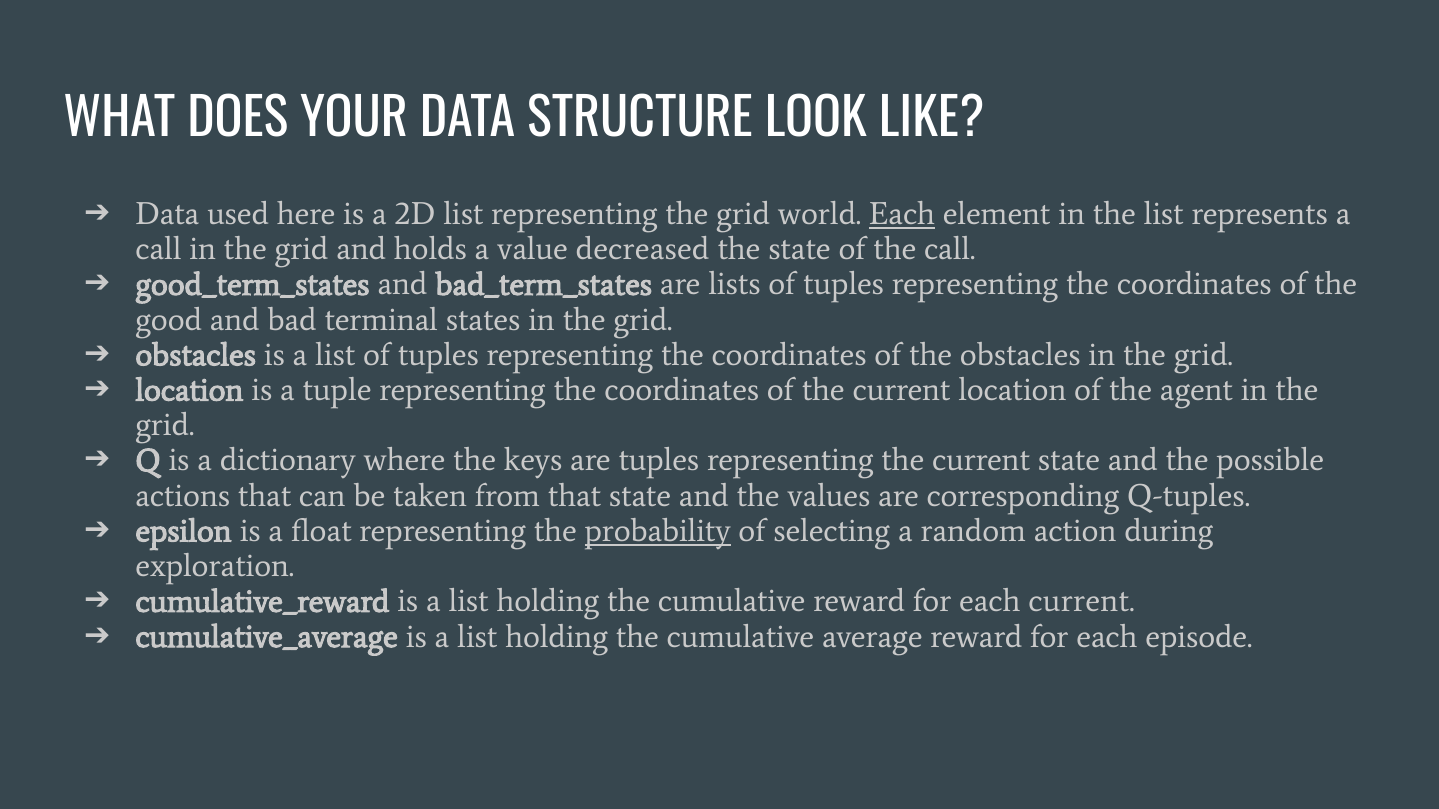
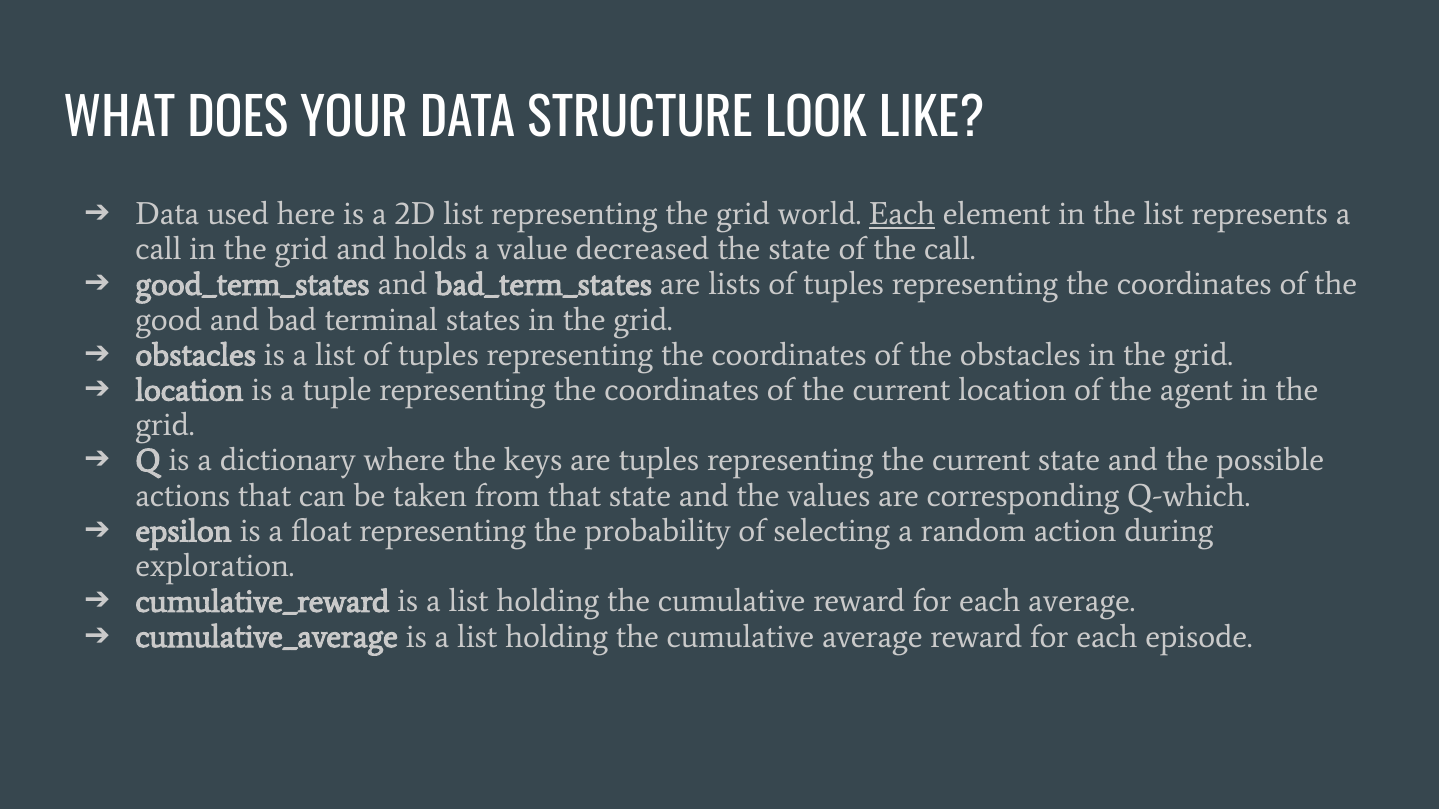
Q-tuples: Q-tuples -> Q-which (1189, 496)
probability underline: present -> none (658, 531)
each current: current -> average (1082, 602)
